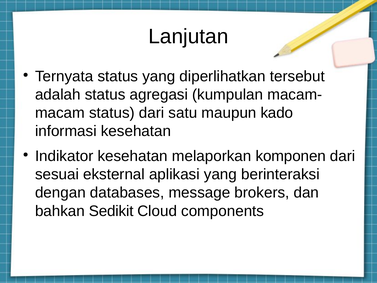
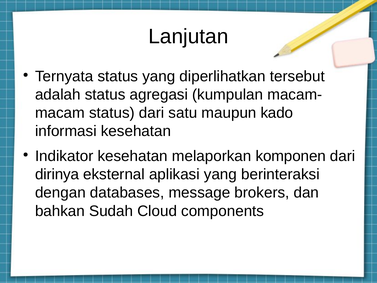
sesuai: sesuai -> dirinya (57, 174)
Sedikit: Sedikit -> Sudah (111, 211)
